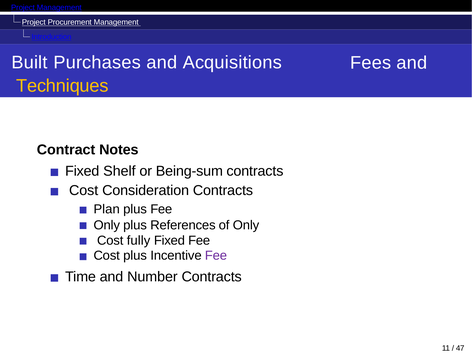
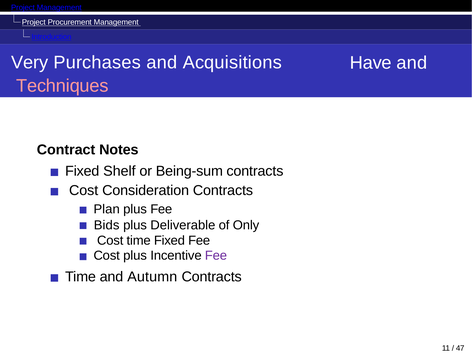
Built: Built -> Very (30, 63)
Fees: Fees -> Have (371, 63)
Techniques colour: yellow -> pink (62, 86)
Only: Only -> Bids (107, 225)
References: References -> Deliverable (183, 225)
Cost fully: fully -> time (139, 241)
Number: Number -> Autumn (152, 277)
